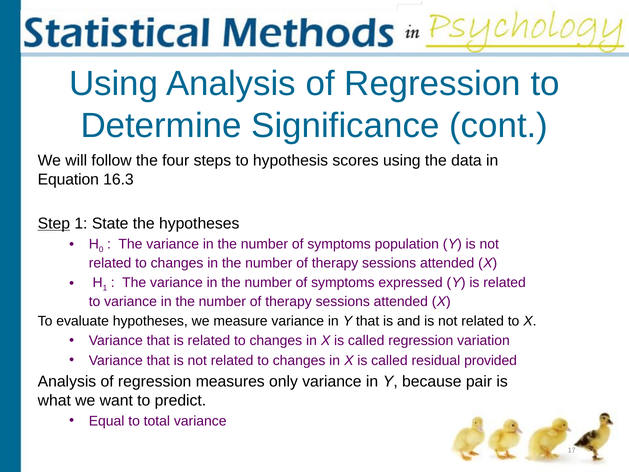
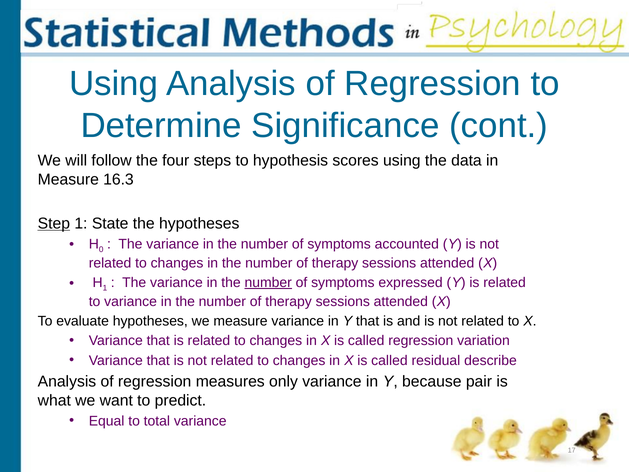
Equation: Equation -> Measure (68, 179)
population: population -> accounted (407, 244)
number underline: none -> present (268, 282)
provided: provided -> describe (491, 360)
